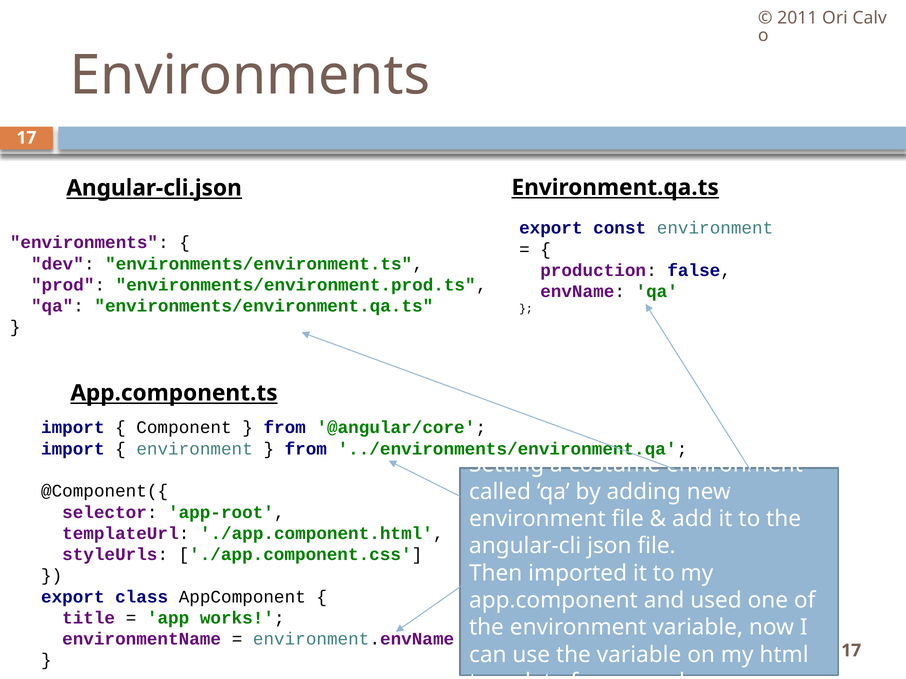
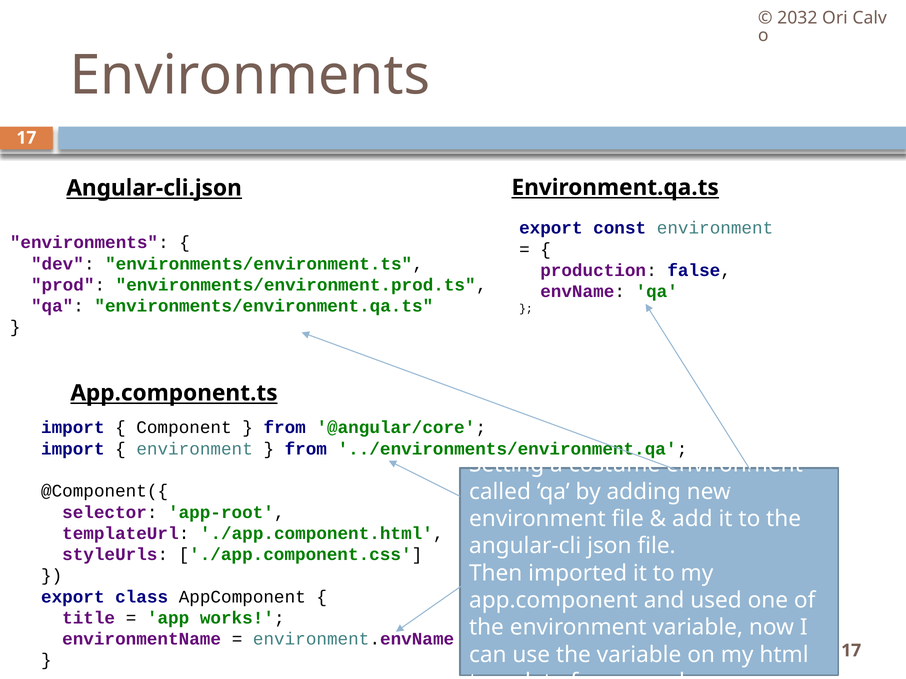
2011: 2011 -> 2032 (797, 18)
